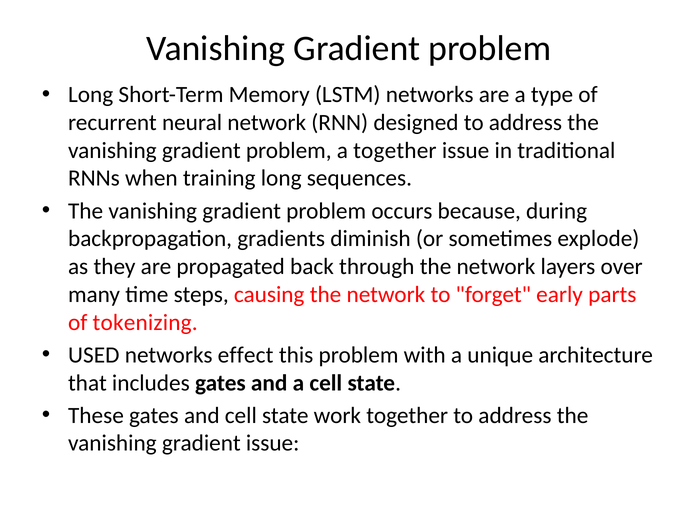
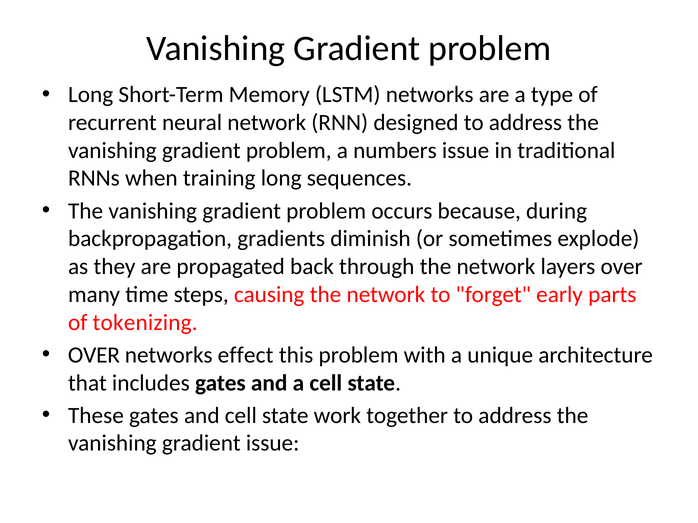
a together: together -> numbers (395, 151)
USED: USED -> OVER (94, 355)
